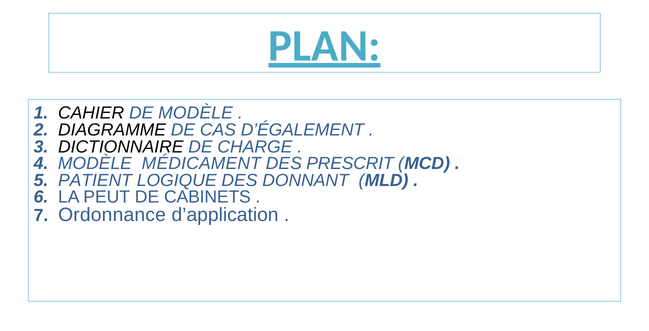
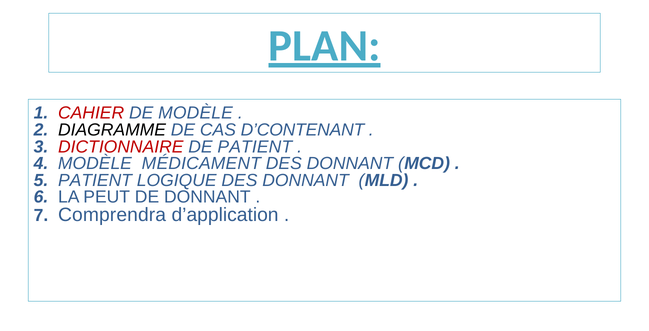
CAHIER colour: black -> red (91, 113)
D’ÉGALEMENT: D’ÉGALEMENT -> D’CONTENANT (302, 130)
DICTIONNAIRE colour: black -> red (121, 147)
DE CHARGE: CHARGE -> PATIENT (255, 147)
PRESCRIT: PRESCRIT -> DONNANT (350, 164)
DE CABINETS: CABINETS -> DONNANT (207, 197)
Ordonnance: Ordonnance -> Comprendra (112, 215)
